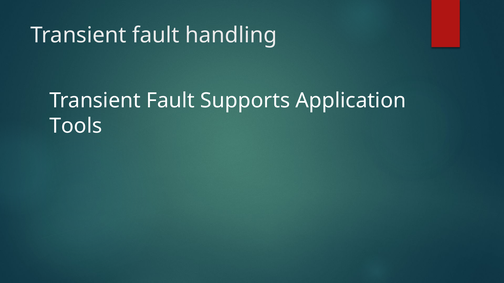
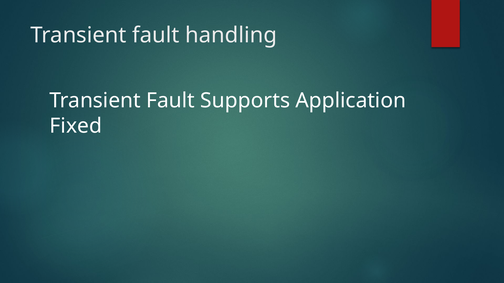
Tools: Tools -> Fixed (76, 126)
